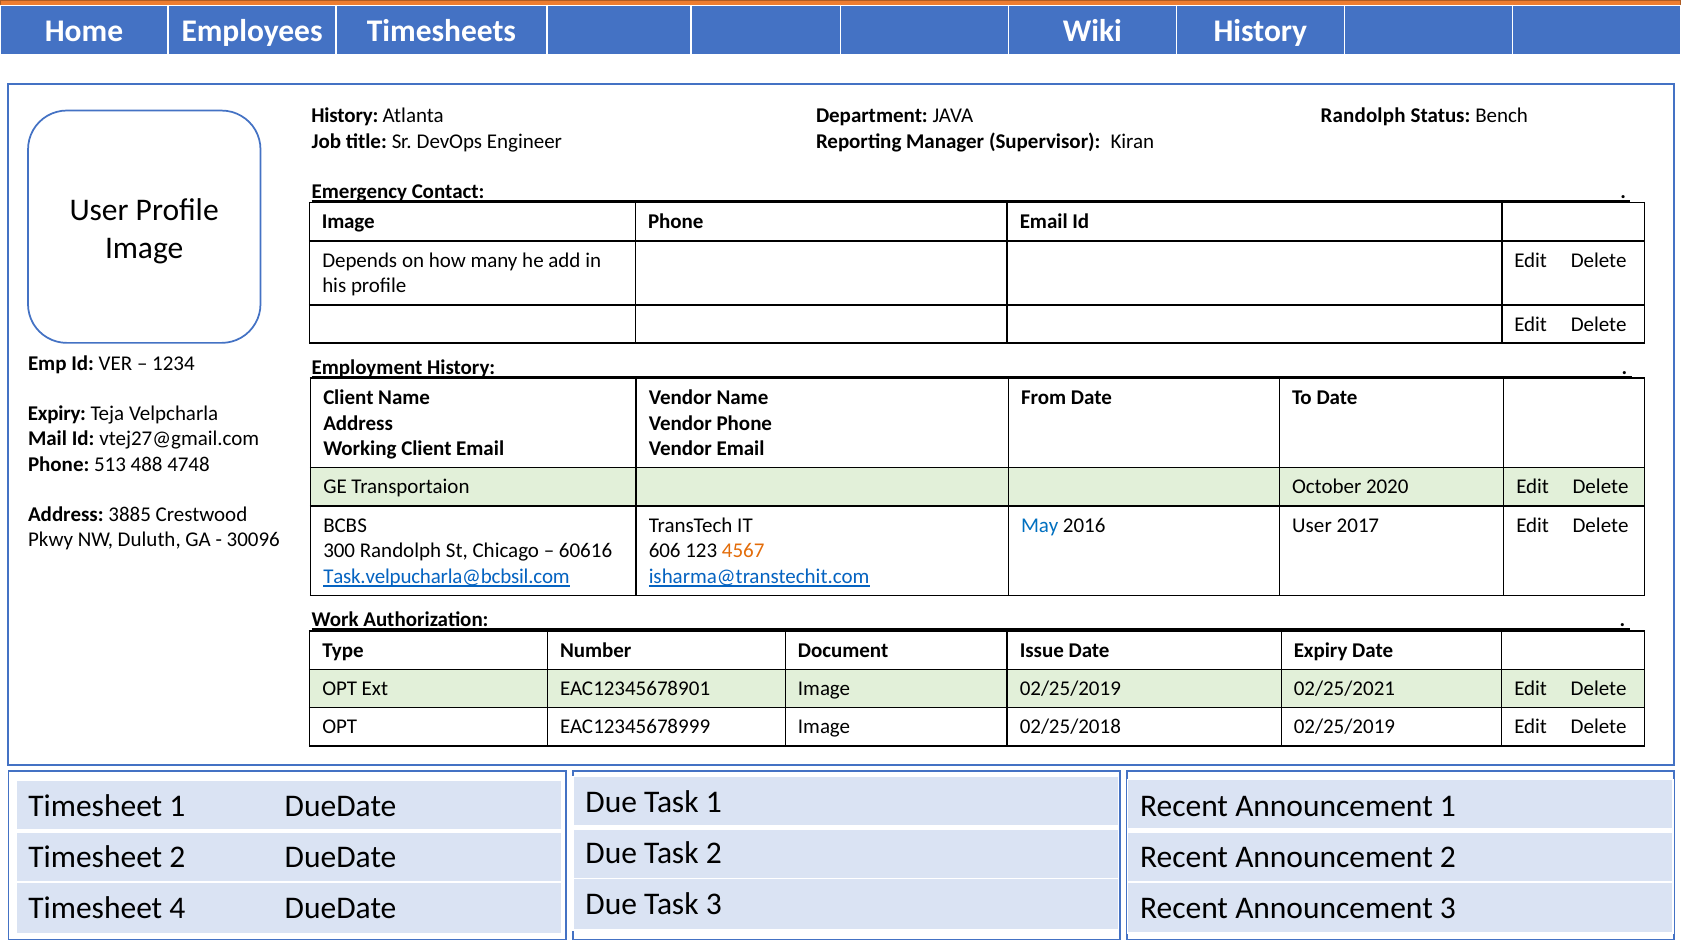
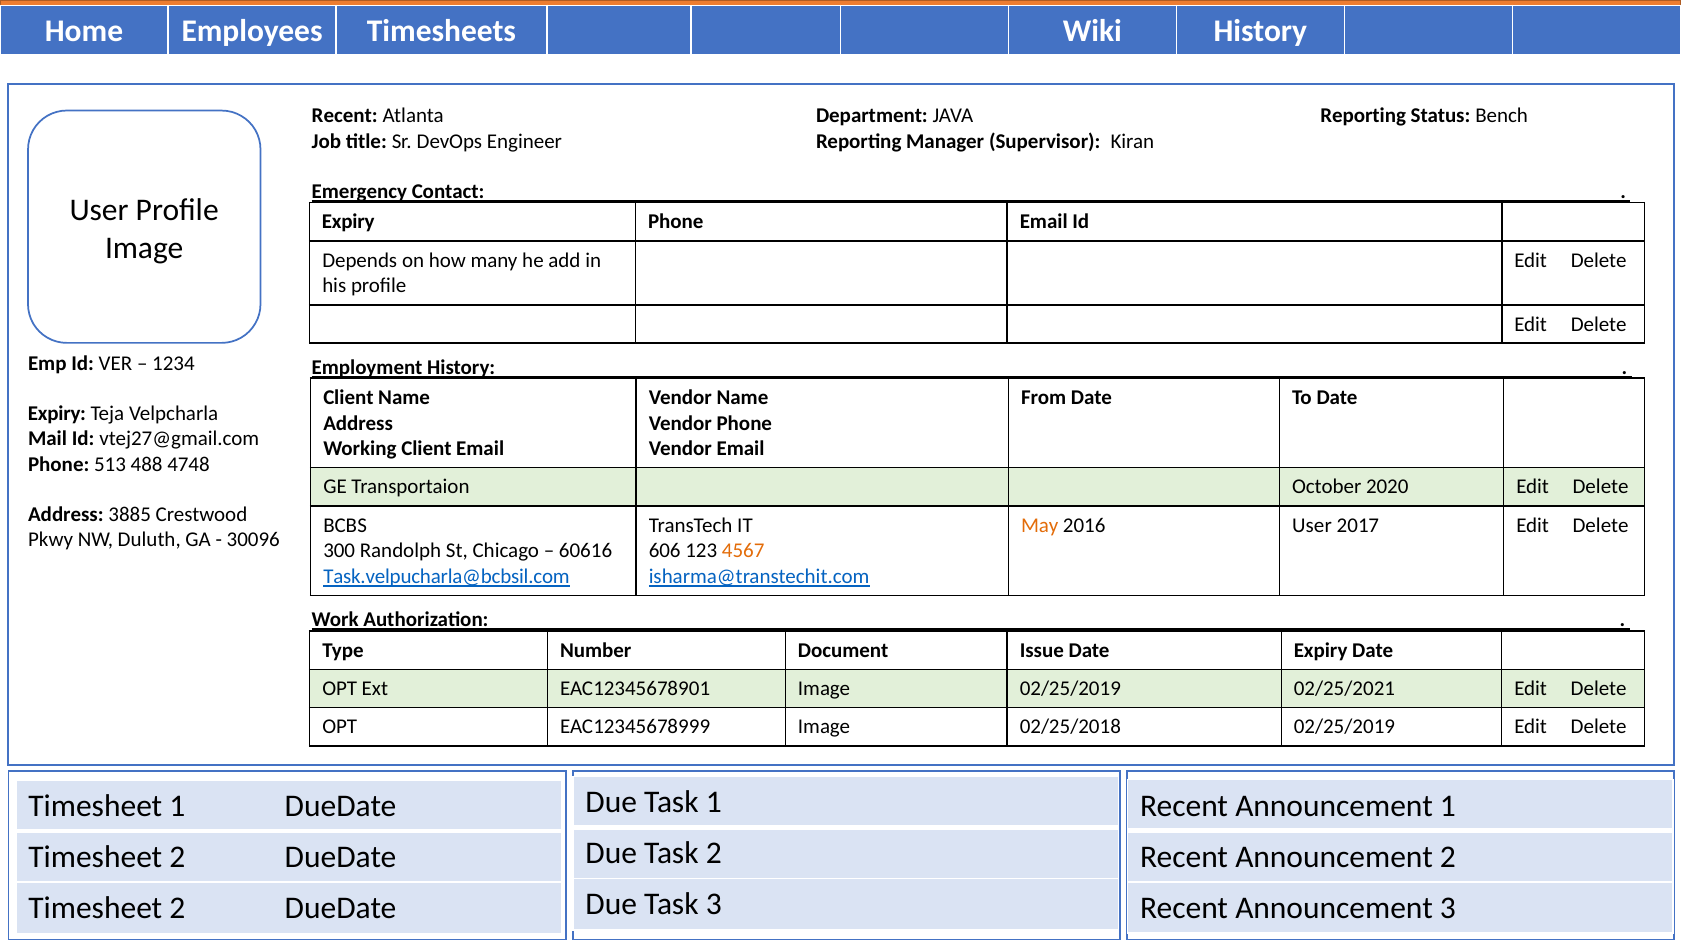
History: History -> Recent (345, 116)
JAVA Randolph: Randolph -> Reporting (1363, 116)
Image: Image -> Expiry (348, 222)
May colour: blue -> orange (1040, 526)
4: 4 -> 2 (177, 909)
